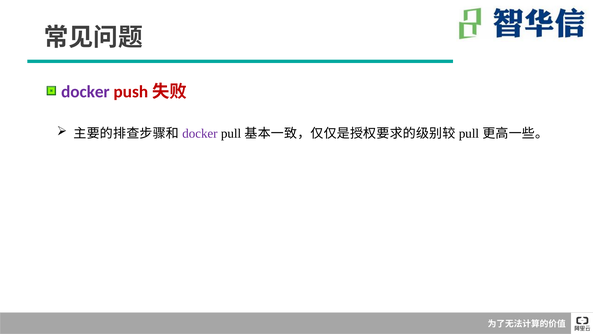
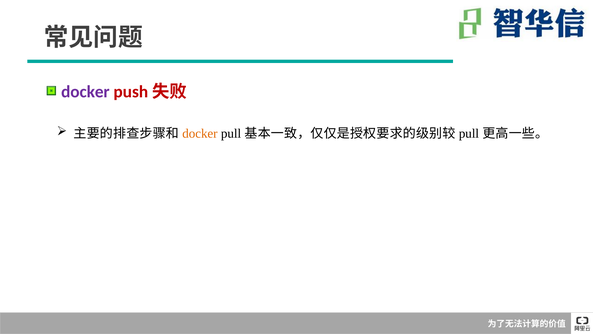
docker colour: purple -> orange (200, 133)
